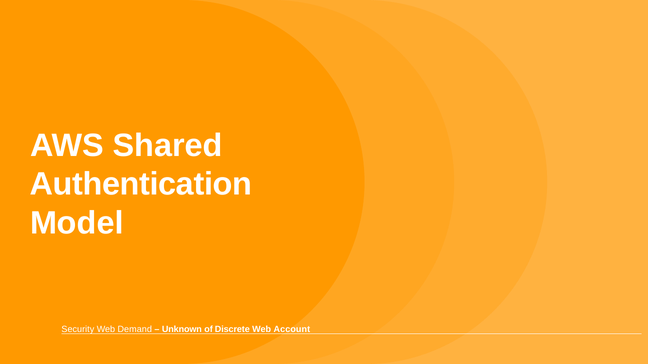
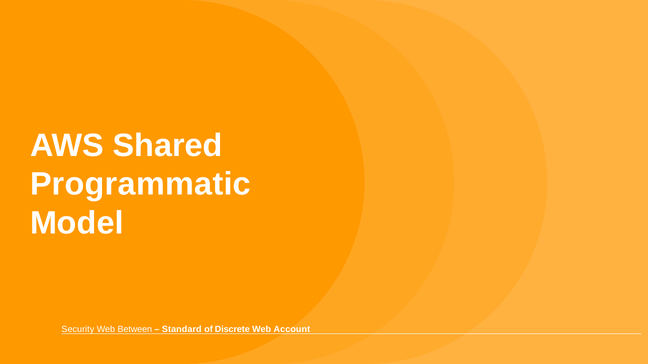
Authentication: Authentication -> Programmatic (140, 184)
Demand: Demand -> Between (135, 330)
Unknown: Unknown -> Standard (182, 330)
